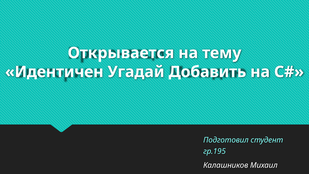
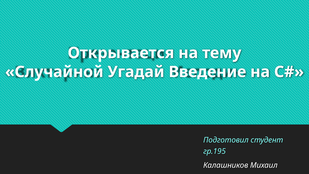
Идентичен: Идентичен -> Случайной (54, 72)
Добавить: Добавить -> Введение (207, 72)
